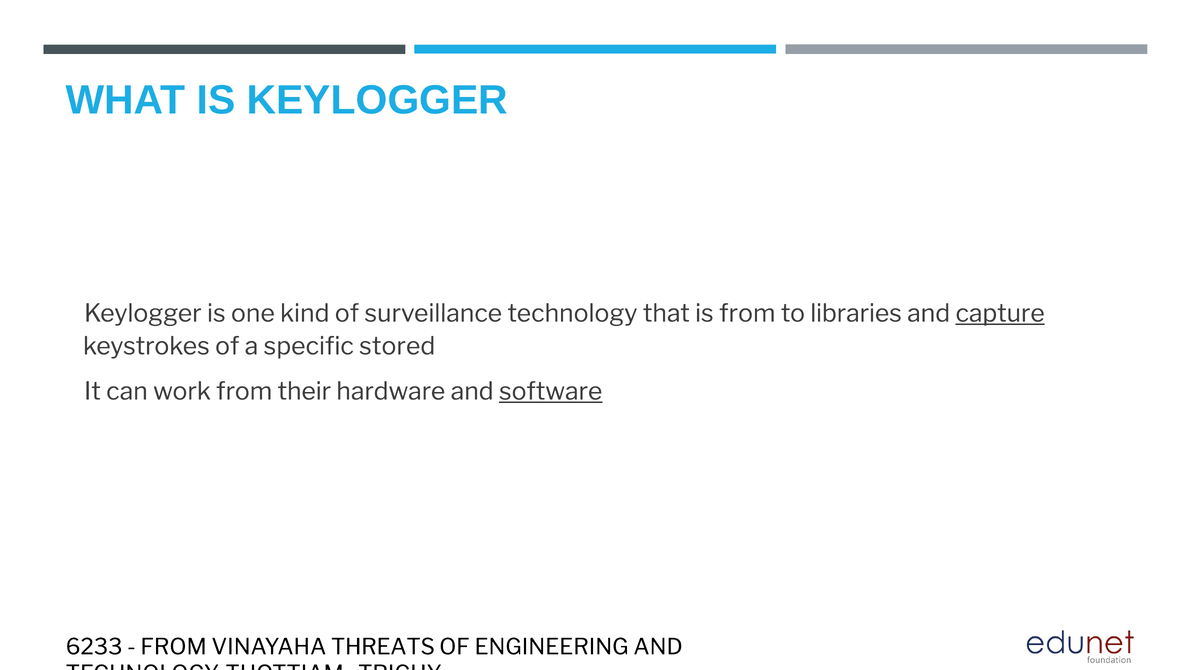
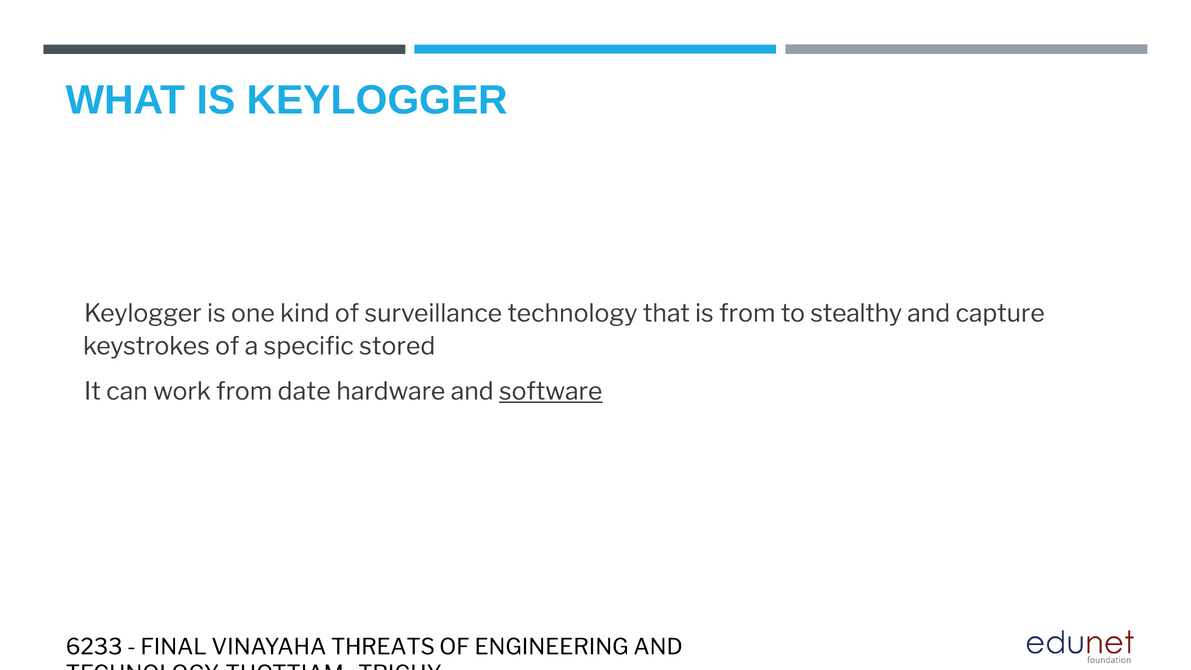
libraries: libraries -> stealthy (856, 313)
capture underline: present -> none (1000, 313)
their: their -> date (304, 391)
FROM: FROM -> FINAL (174, 647)
